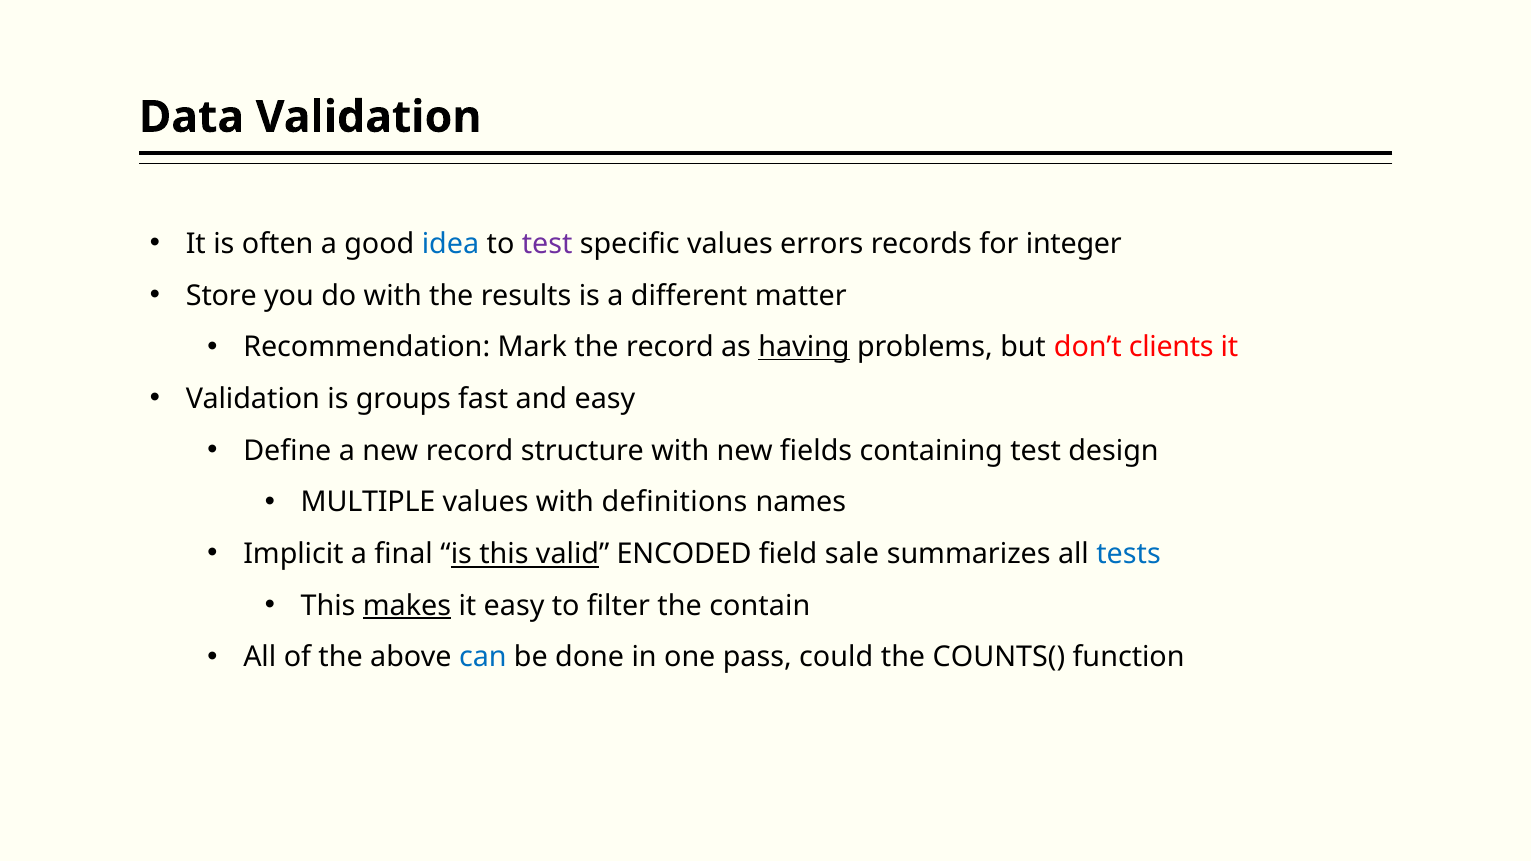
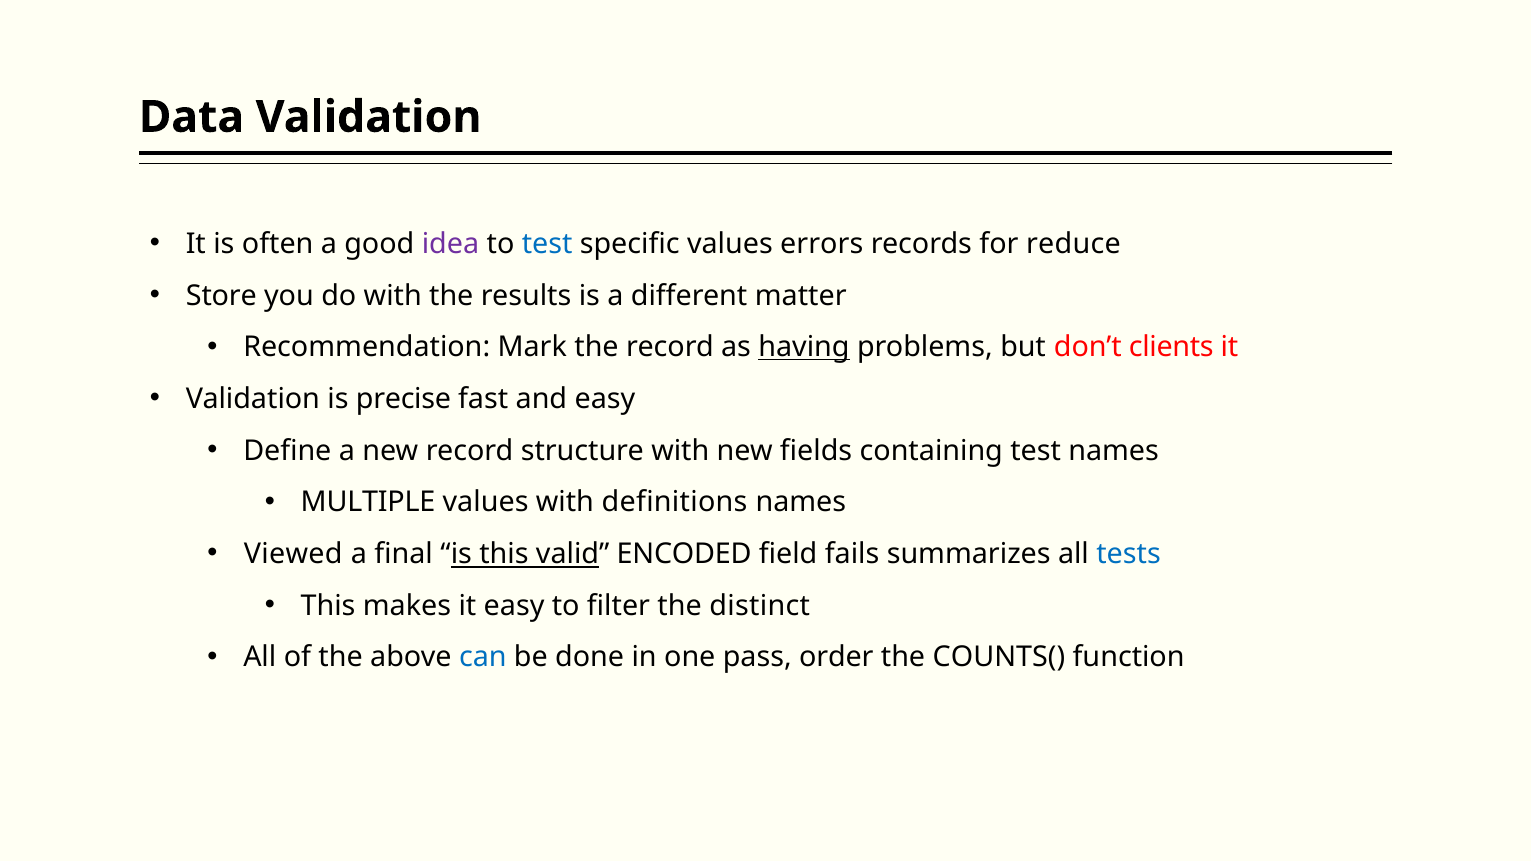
idea colour: blue -> purple (451, 244)
test colour: purple -> blue (547, 244)
integer: integer -> reduce (1074, 244)
groups: groups -> precise (403, 399)
test design: design -> names (1114, 451)
Implicit: Implicit -> Viewed (293, 554)
sale: sale -> fails (852, 554)
makes underline: present -> none (407, 606)
contain: contain -> distinct (760, 606)
could: could -> order (836, 657)
